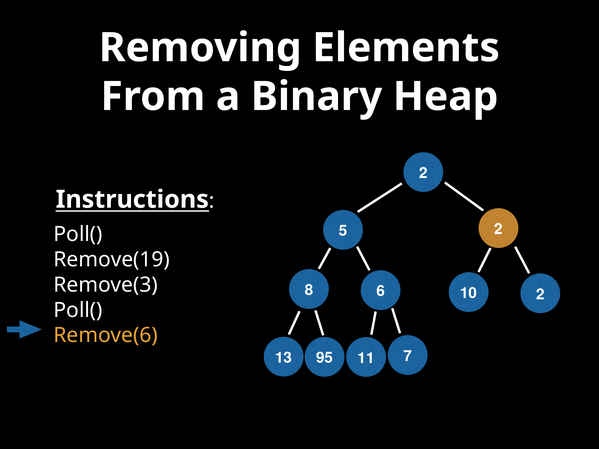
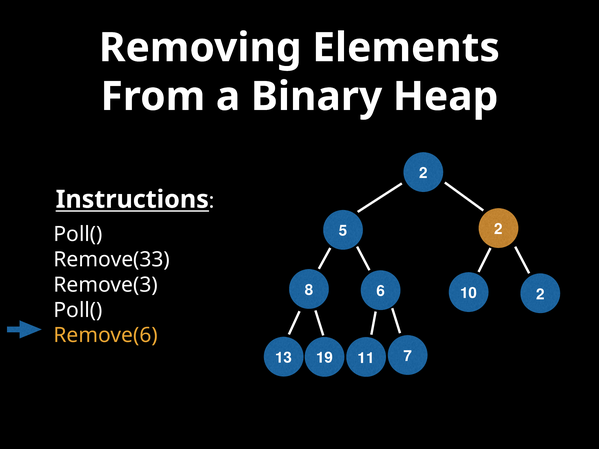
Remove(19: Remove(19 -> Remove(33 (112, 260)
95: 95 -> 19 (325, 358)
